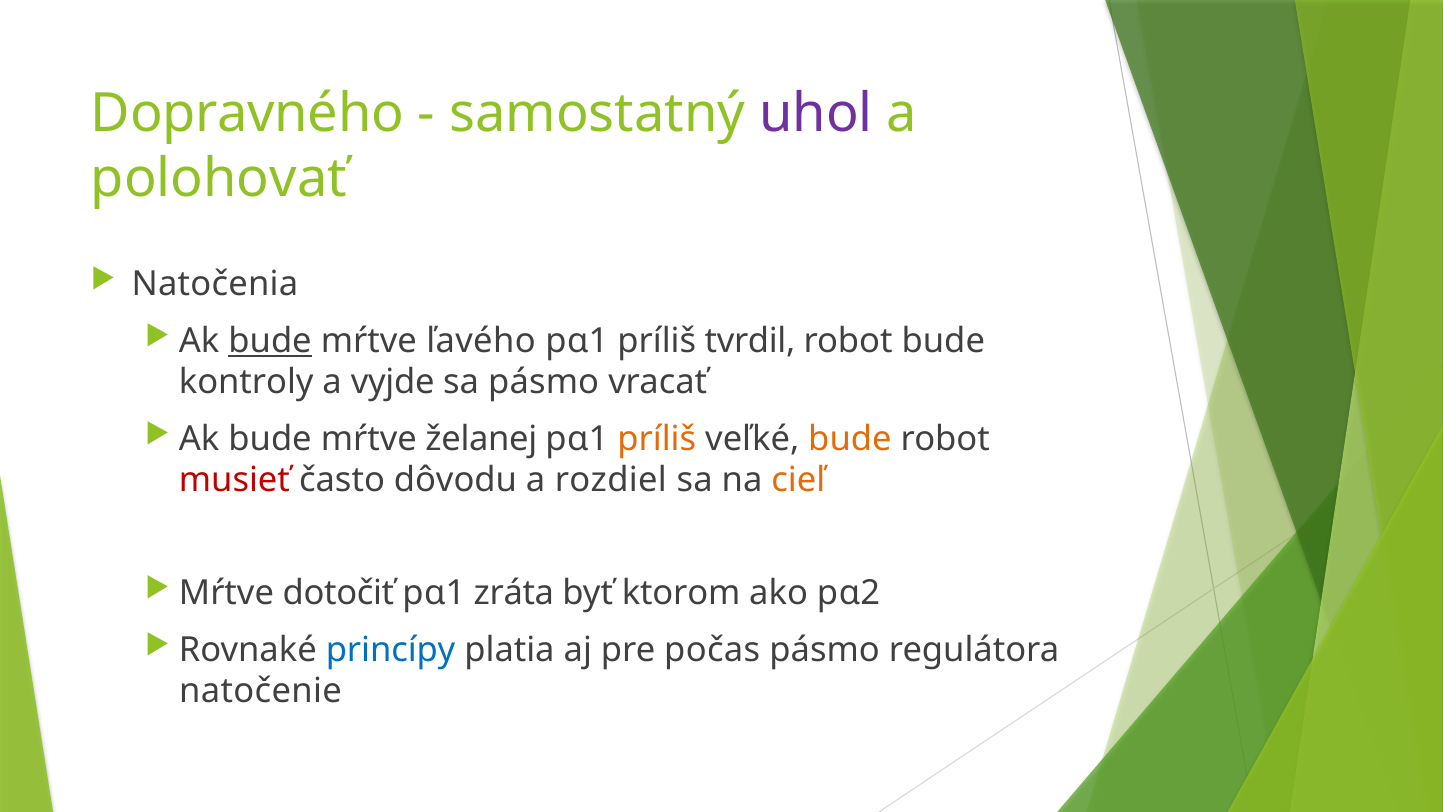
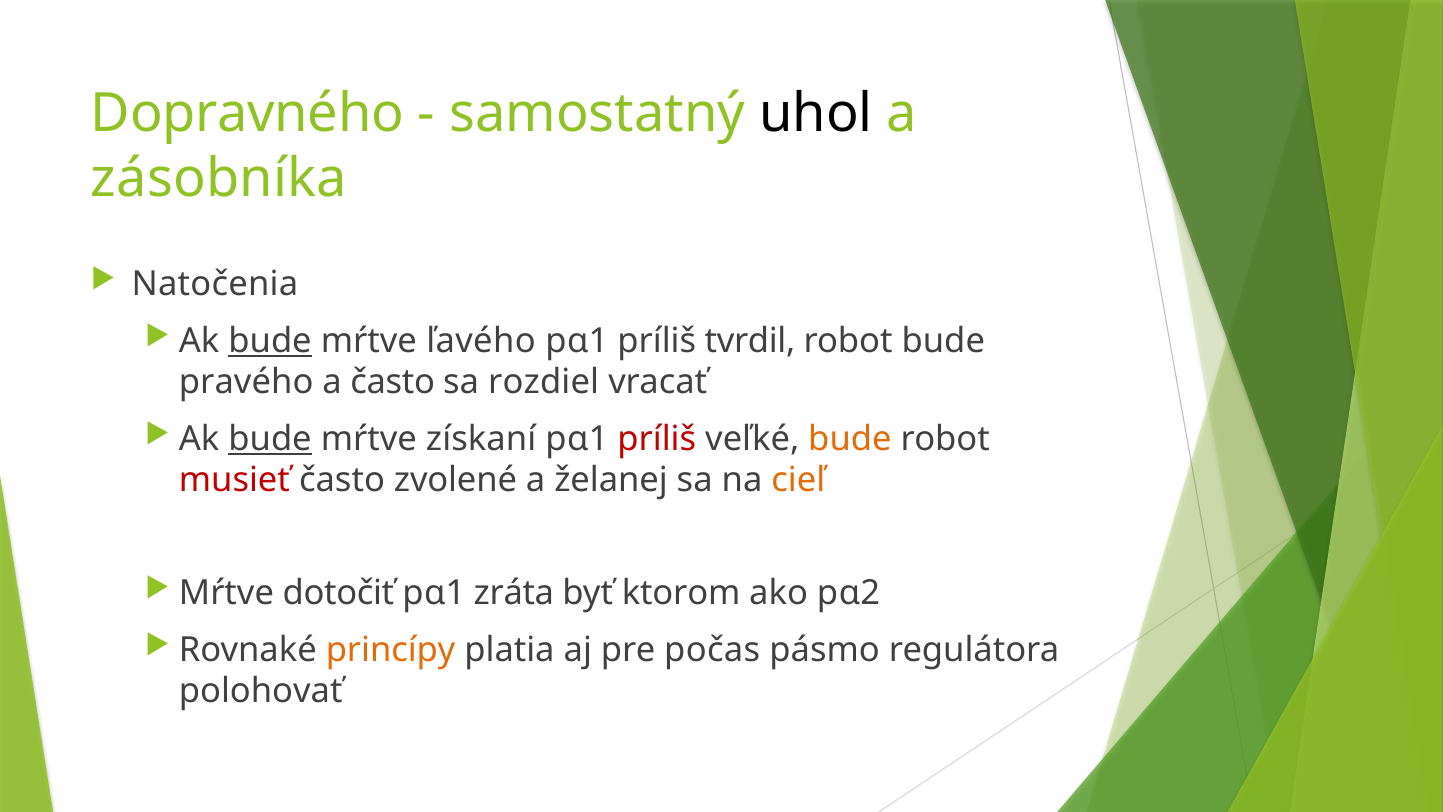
uhol colour: purple -> black (816, 114)
polohovať: polohovať -> zásobníka (219, 179)
kontroly: kontroly -> pravého (246, 382)
a vyjde: vyjde -> často (393, 382)
sa pásmo: pásmo -> rozdiel (544, 382)
bude underline: none -> present (270, 439)
želanej: želanej -> získaní (481, 439)
príliš colour: orange -> red (657, 439)
dôvodu: dôvodu -> zvolené (455, 480)
rozdiel: rozdiel -> želanej (611, 480)
princípy colour: blue -> orange (391, 650)
natočenie: natočenie -> polohovať (261, 691)
